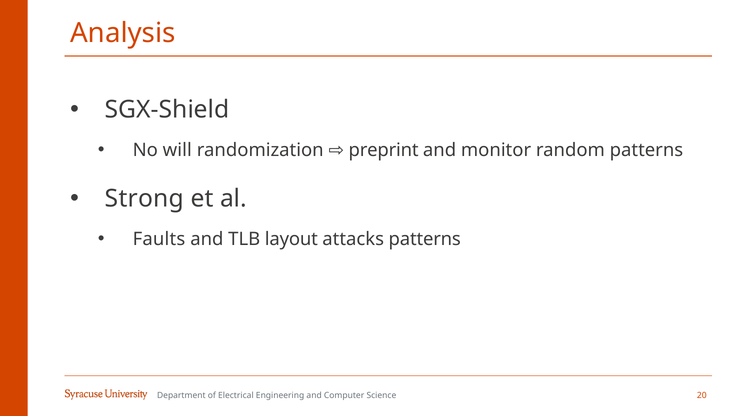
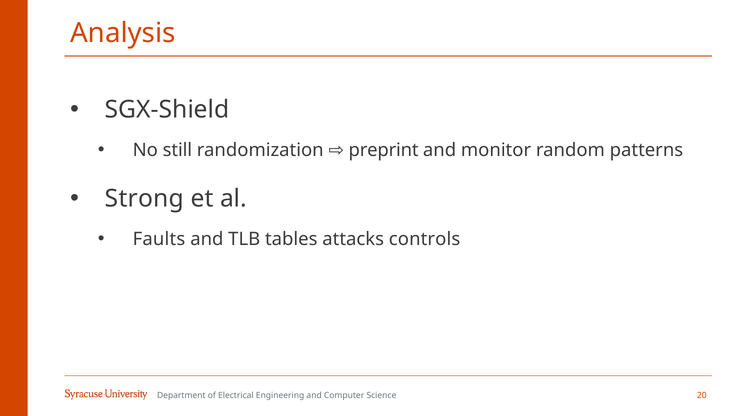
will: will -> still (177, 150)
layout: layout -> tables (291, 239)
attacks patterns: patterns -> controls (425, 239)
